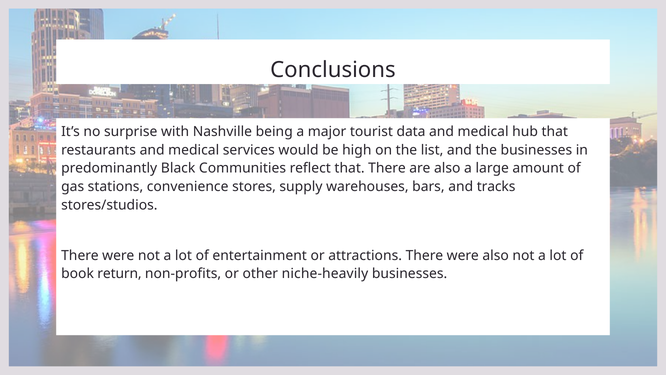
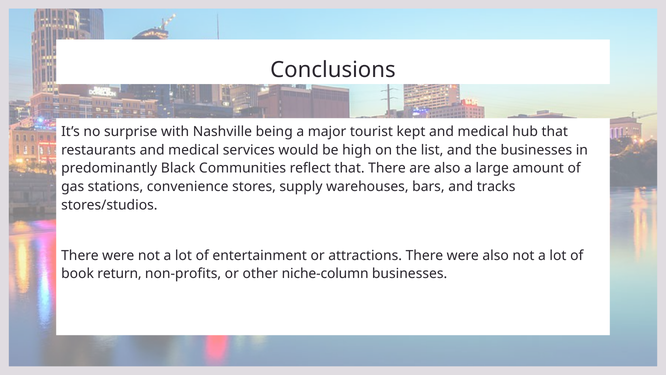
data: data -> kept (411, 132)
niche-heavily: niche-heavily -> niche-column (325, 274)
